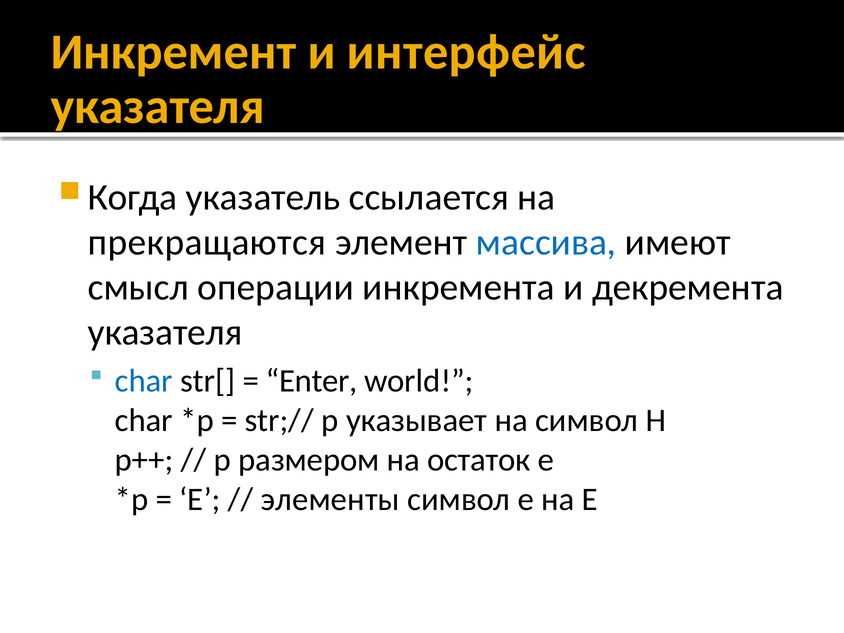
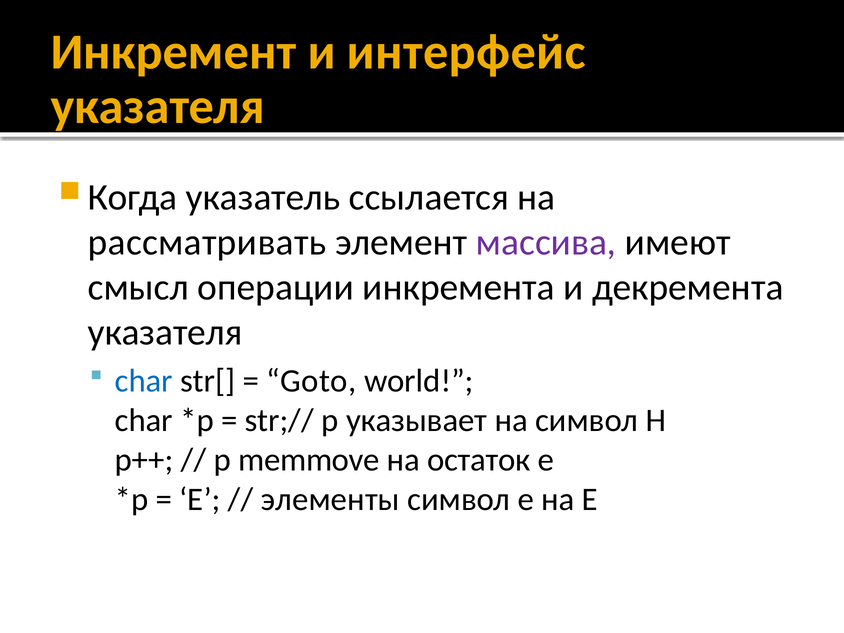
прекращаются: прекращаются -> рассматривать (207, 242)
массива colour: blue -> purple (546, 242)
Enter: Enter -> Goto (311, 381)
размером: размером -> memmove (309, 460)
